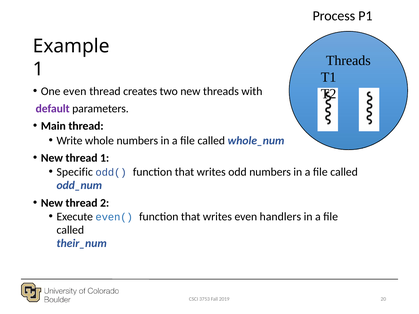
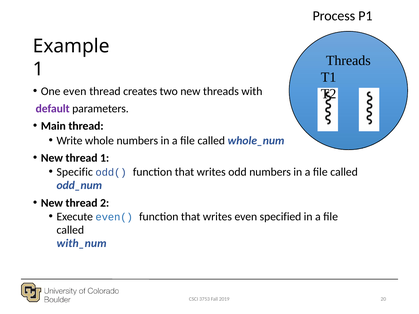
handlers: handlers -> specified (280, 217)
their_num: their_num -> with_num (82, 244)
